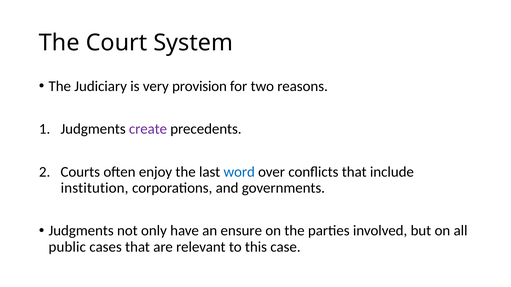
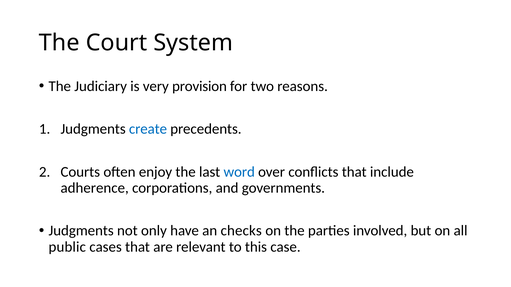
create colour: purple -> blue (148, 129)
institution: institution -> adherence (95, 188)
ensure: ensure -> checks (241, 231)
